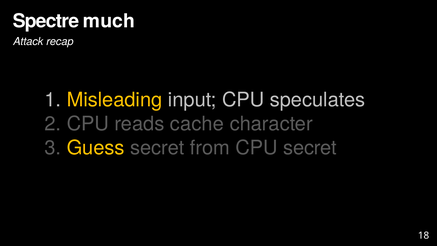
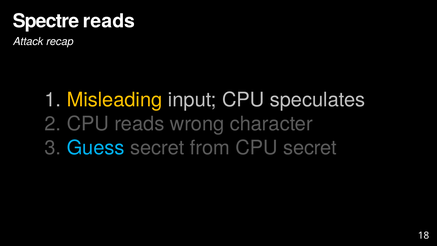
Spectre much: much -> reads (109, 21)
cache: cache -> wrong (197, 124)
Guess colour: yellow -> light blue (96, 148)
